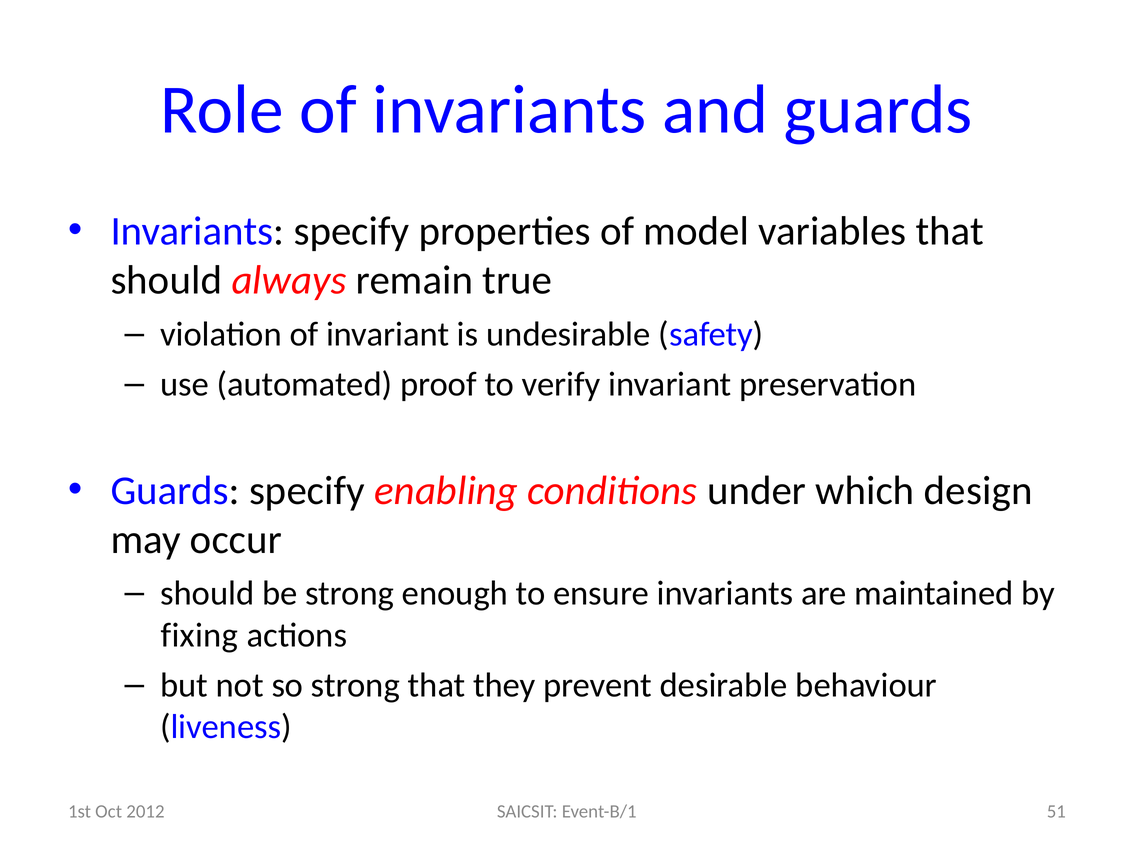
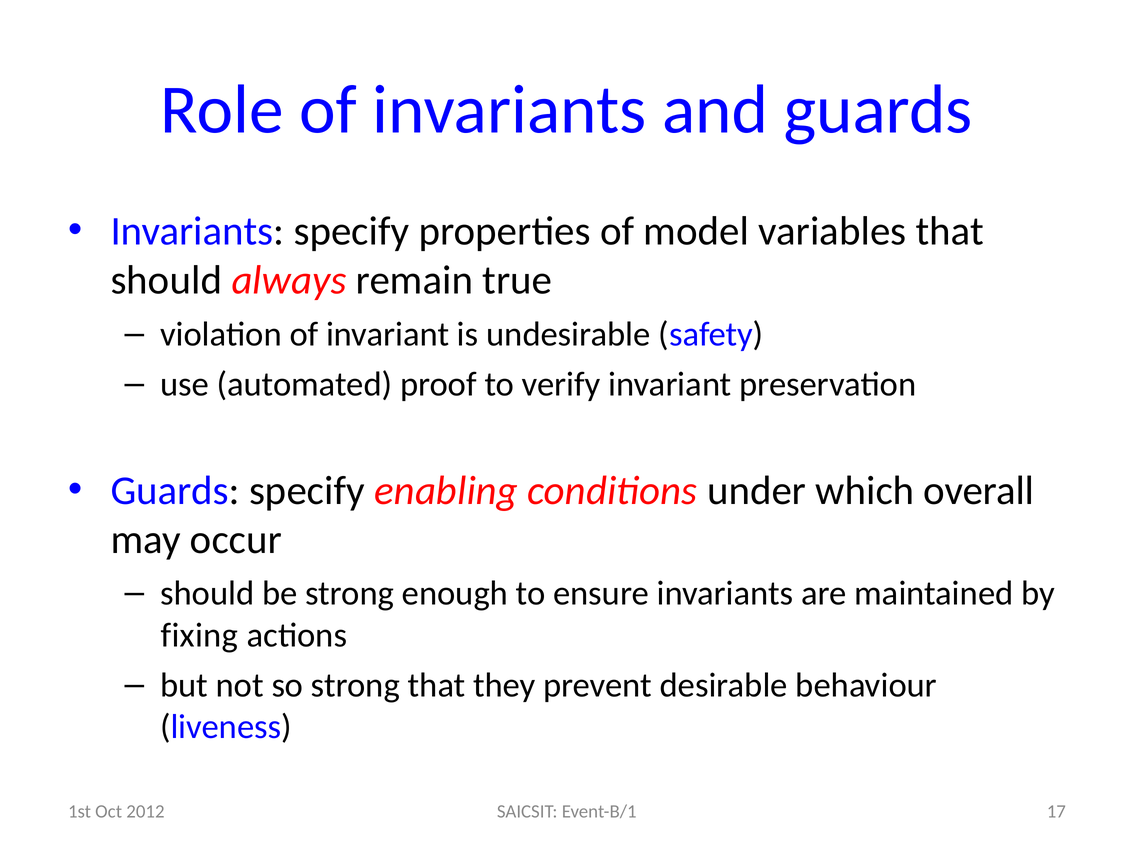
design: design -> overall (979, 491)
51: 51 -> 17 (1056, 812)
